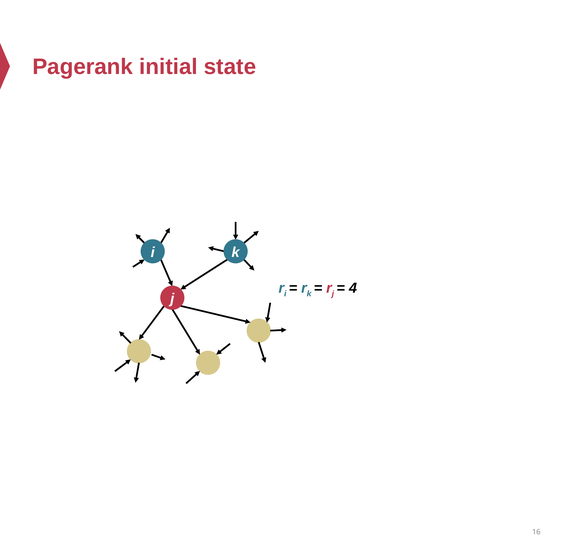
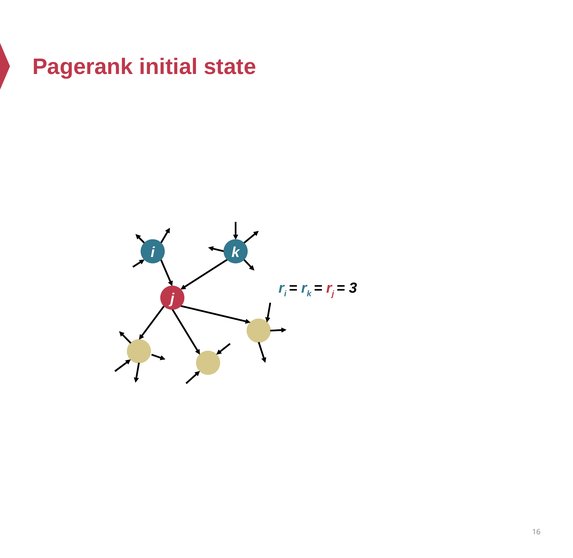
4: 4 -> 3 (353, 288)
